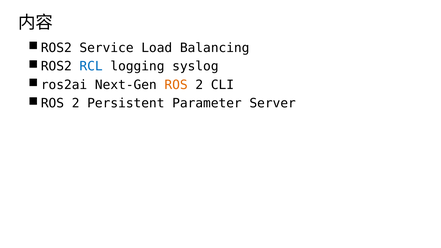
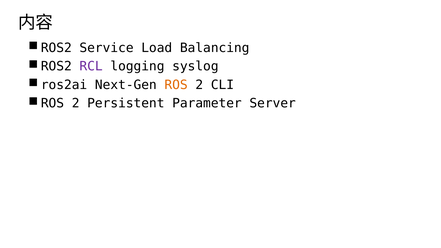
RCL colour: blue -> purple (91, 66)
